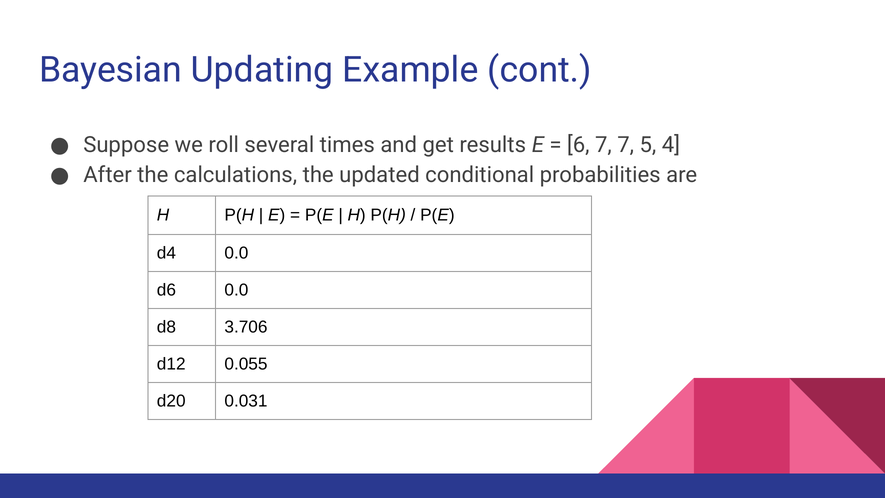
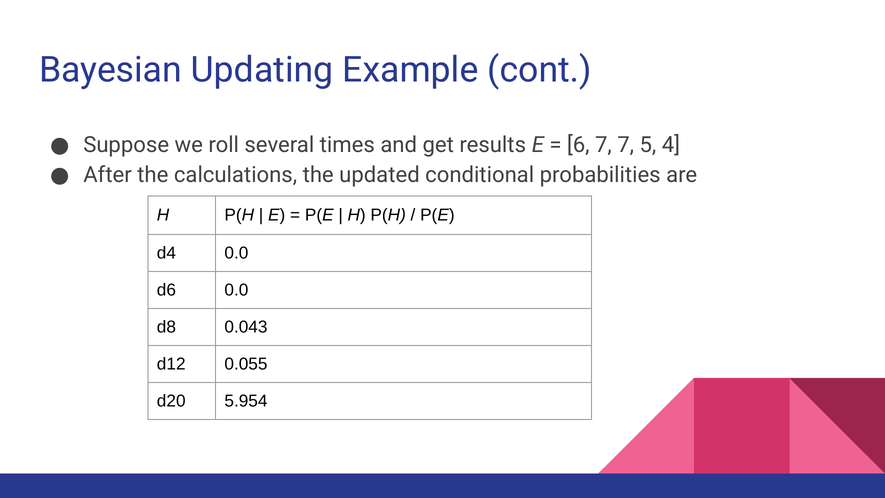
3.706: 3.706 -> 0.043 (246, 327)
0.031: 0.031 -> 5.954 (246, 401)
